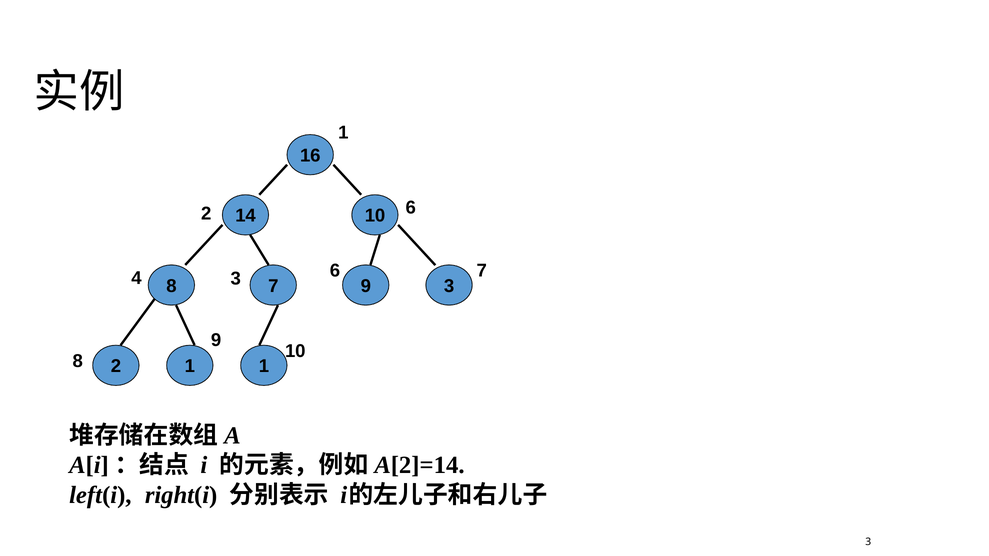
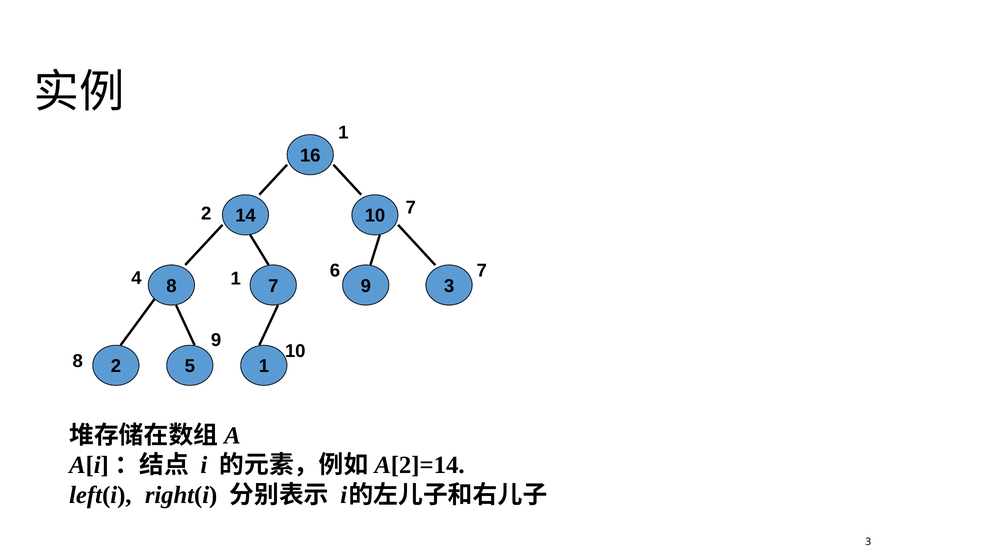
2 6: 6 -> 7 (411, 208)
4 3: 3 -> 1 (236, 279)
2 1: 1 -> 5 (190, 366)
